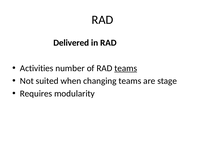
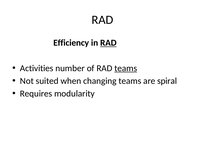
Delivered: Delivered -> Efficiency (71, 43)
RAD underline: none -> present (108, 43)
stage: stage -> spiral (167, 81)
